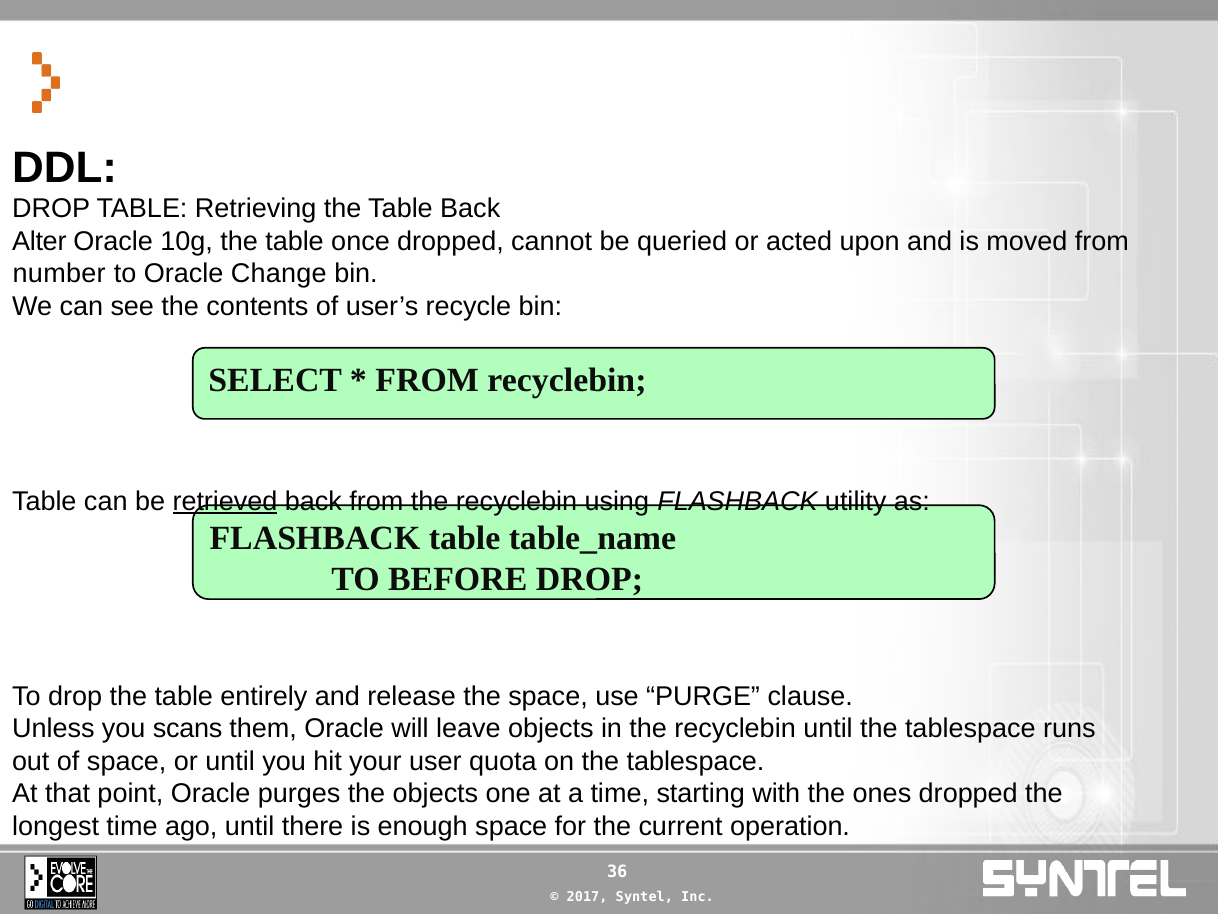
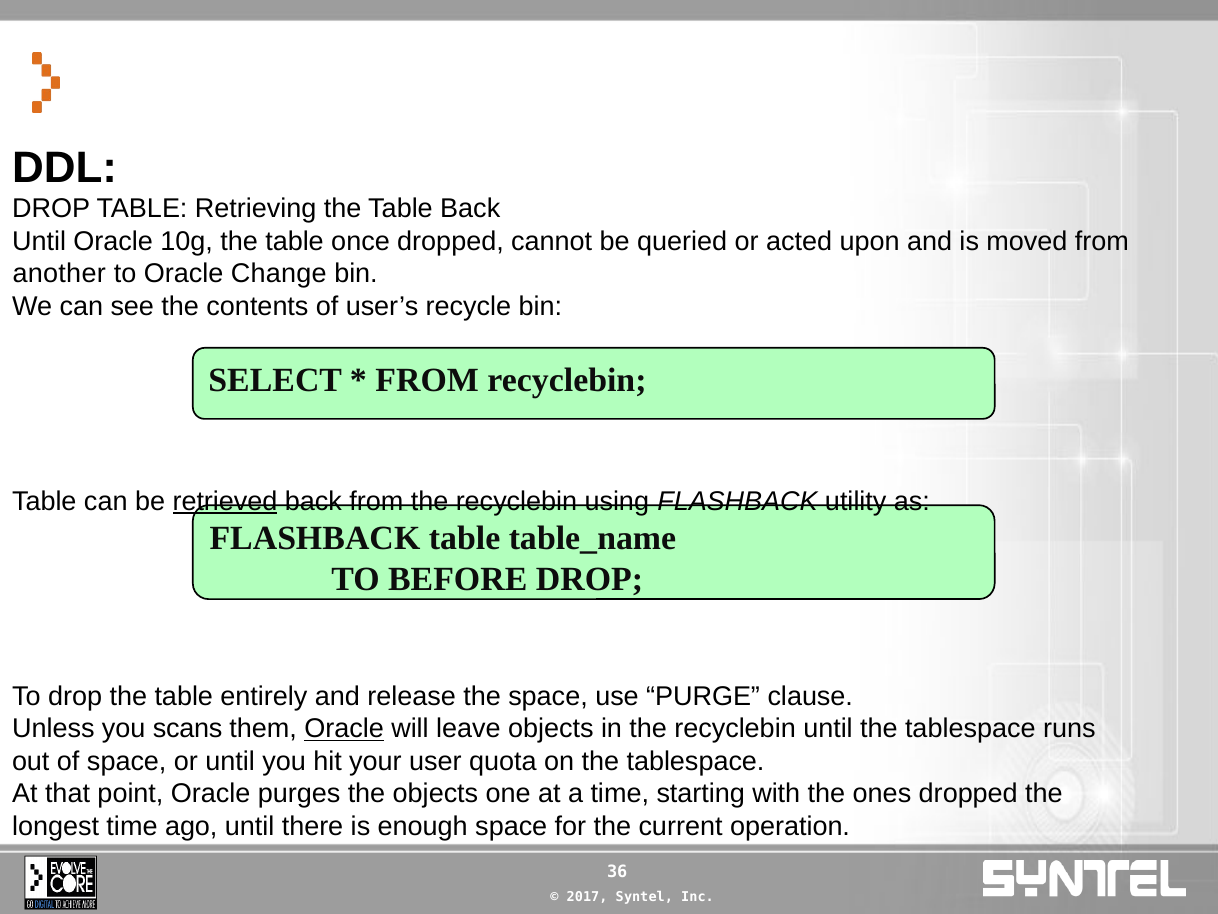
Alter: Alter -> Until (39, 241)
number: number -> another (59, 274)
Oracle underline: none -> present (344, 728)
